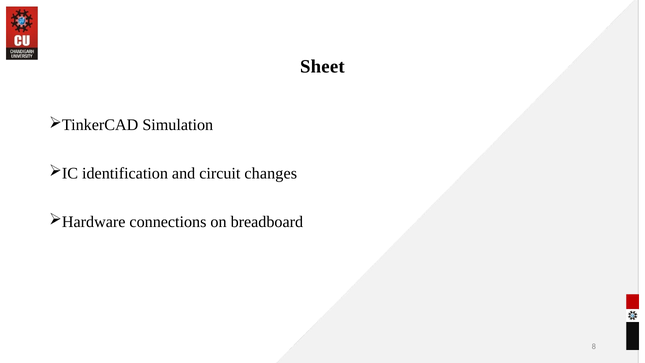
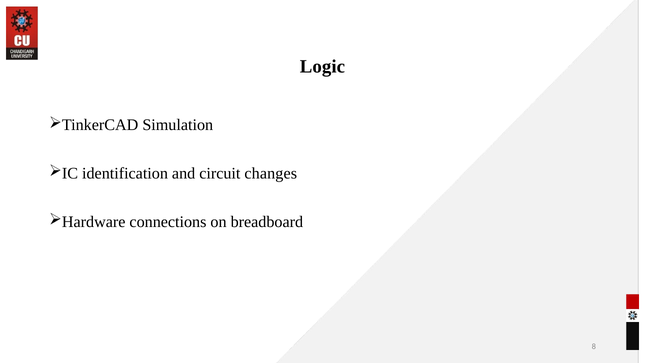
Sheet: Sheet -> Logic (322, 67)
